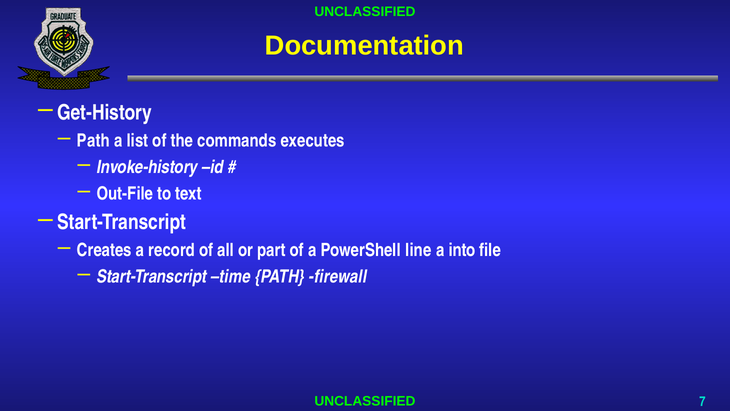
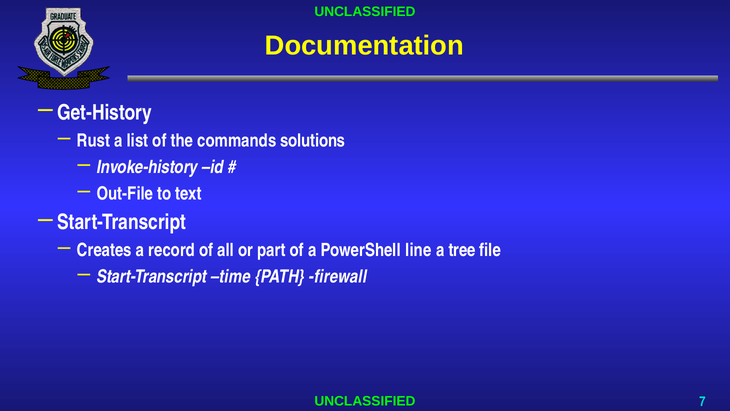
Path: Path -> Rust (94, 141)
executes: executes -> solutions (313, 141)
into: into -> tree (462, 250)
